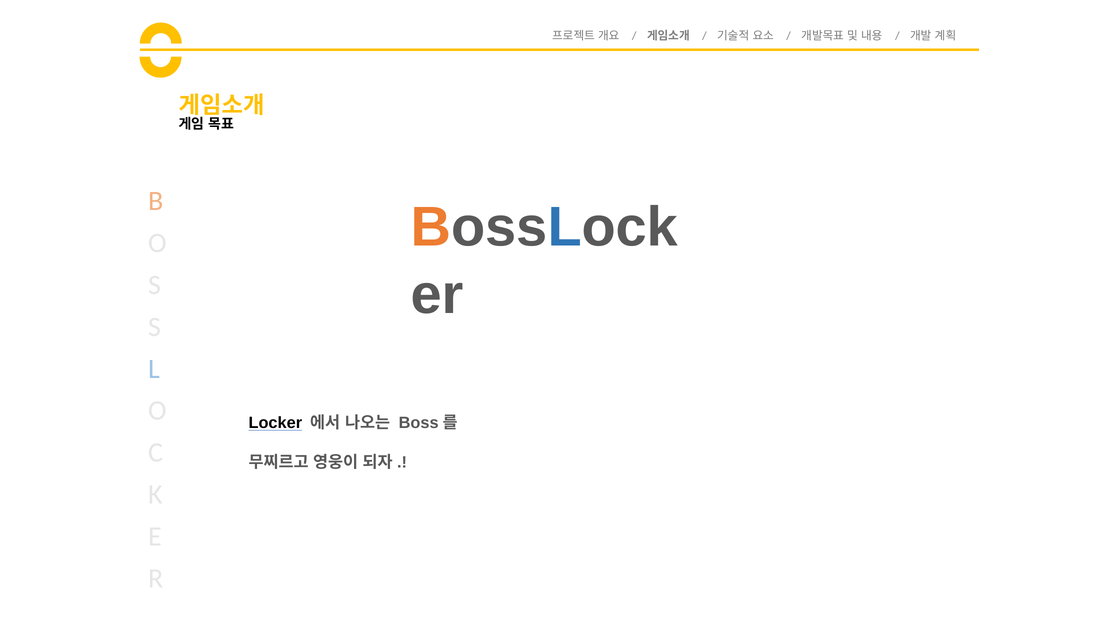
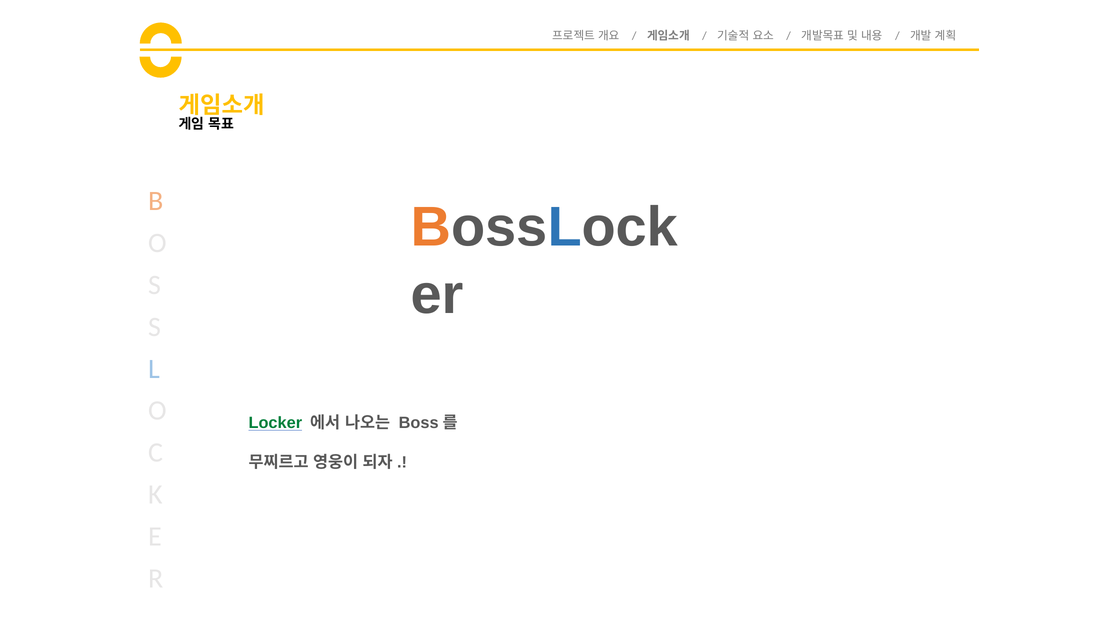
Locker colour: black -> green (275, 423)
